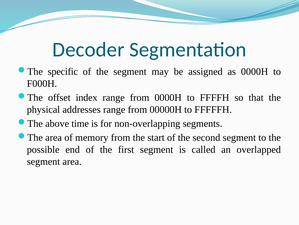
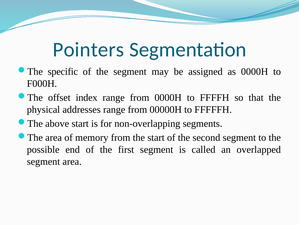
Decoder: Decoder -> Pointers (88, 49)
above time: time -> start (80, 123)
